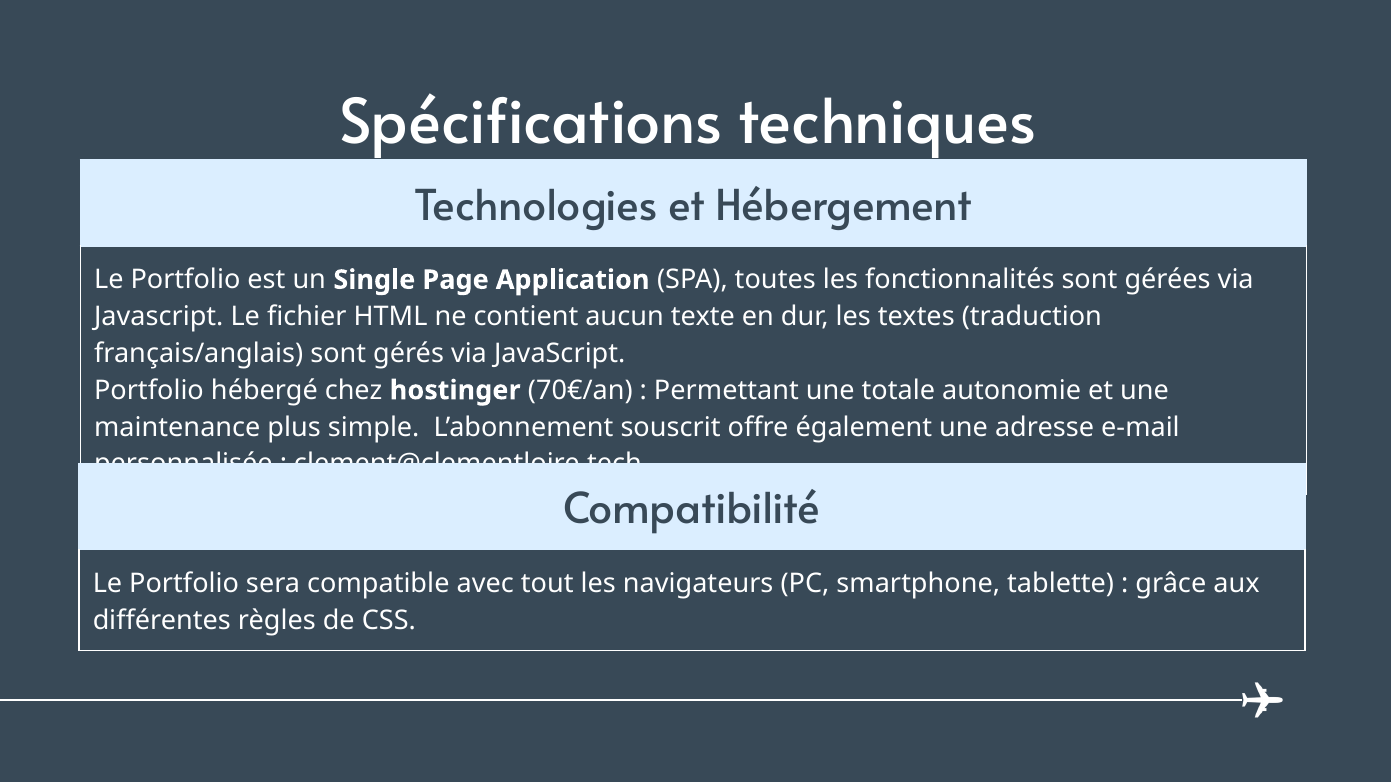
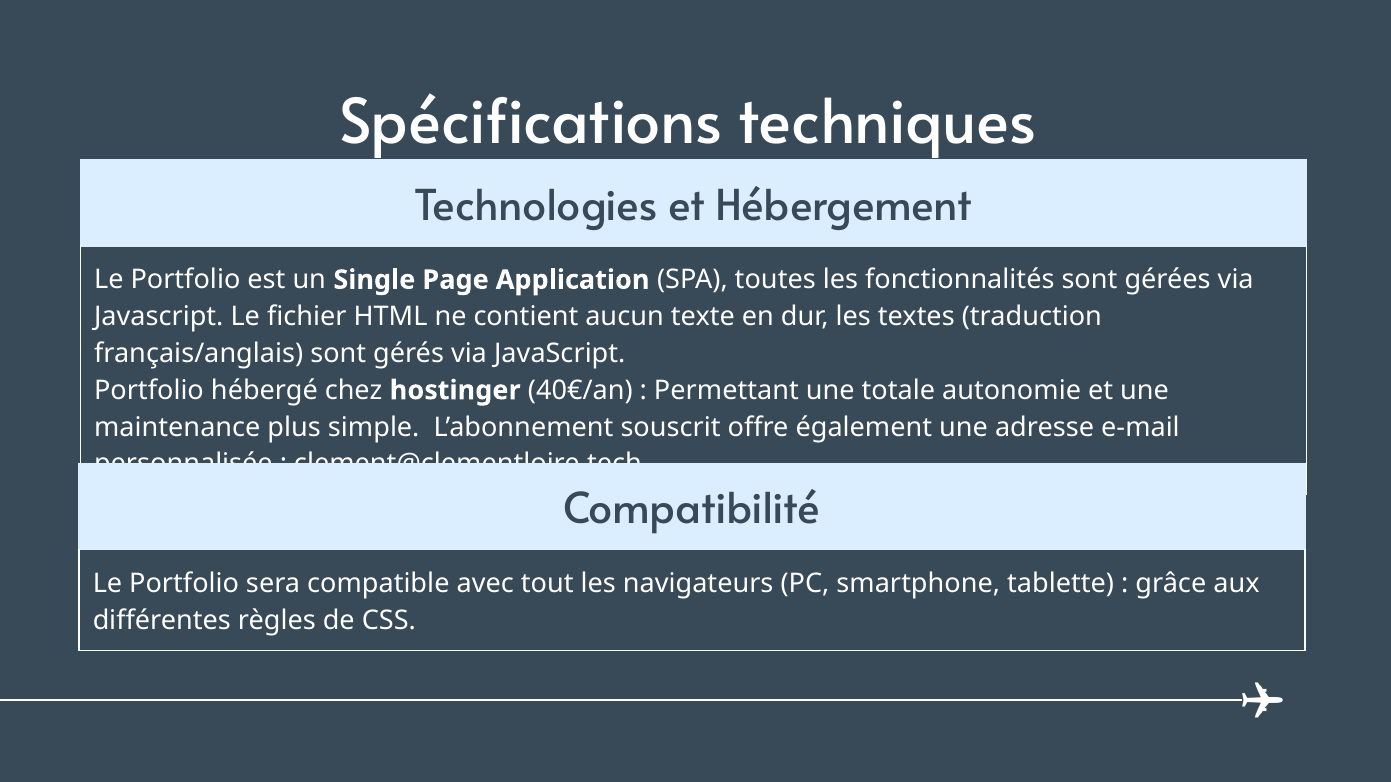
70€/an: 70€/an -> 40€/an (580, 391)
